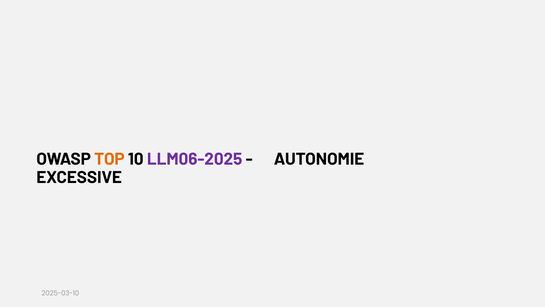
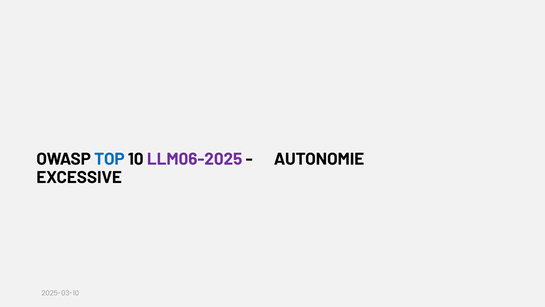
TOP colour: orange -> blue (109, 159)
